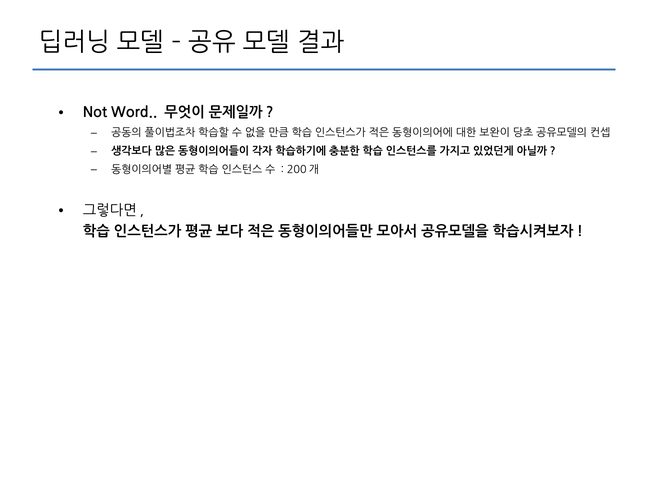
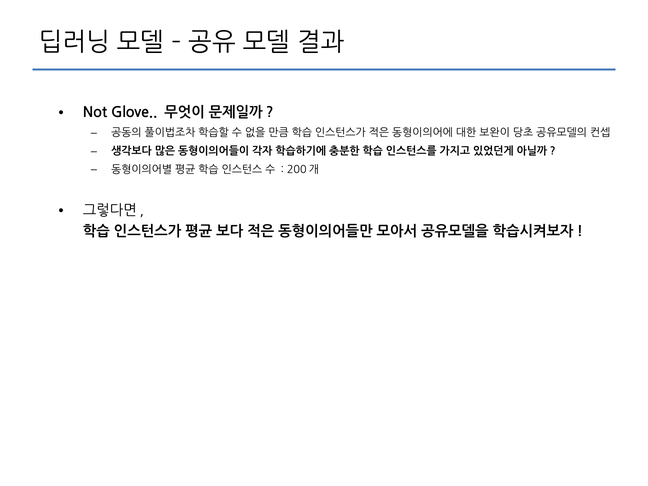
Word: Word -> Glove (134, 113)
